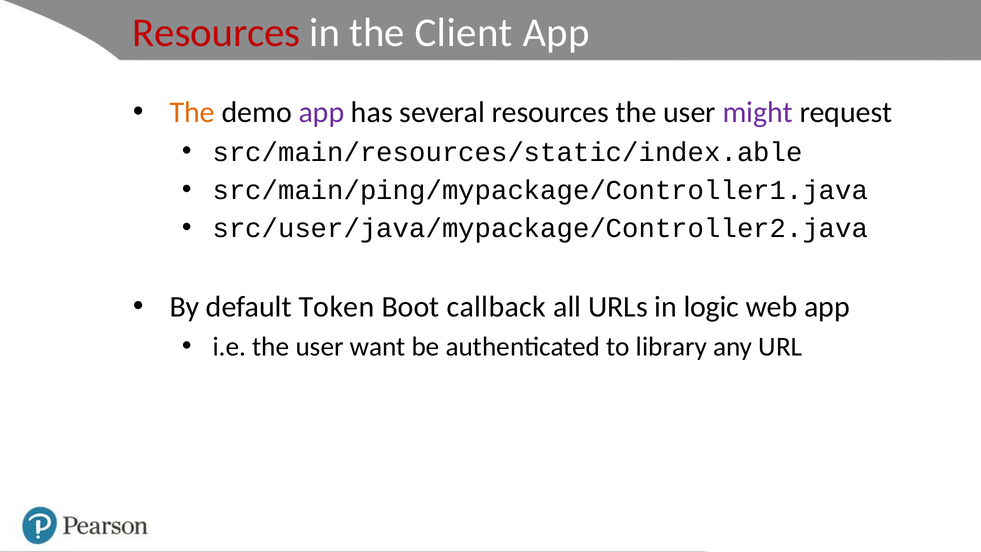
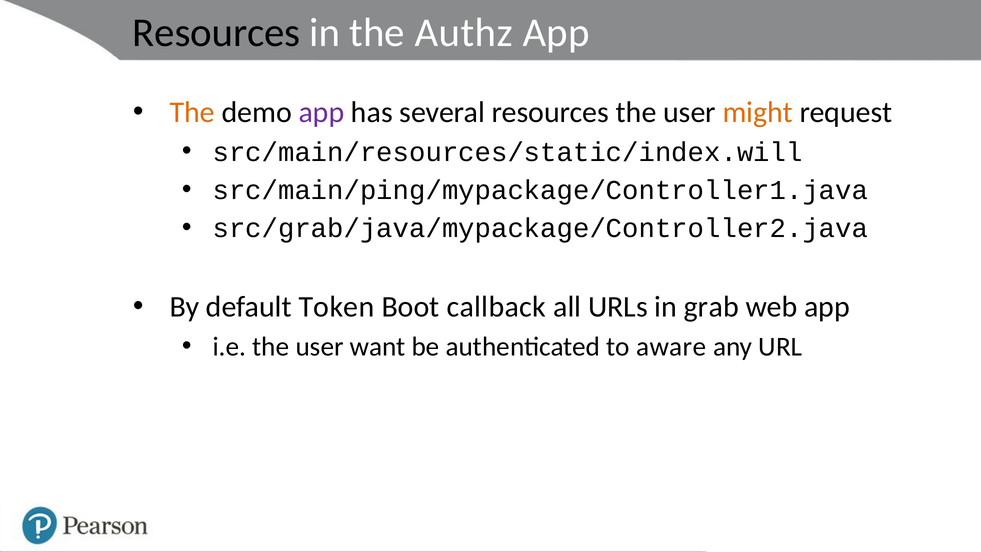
Resources colour: red -> black (216, 33)
Client: Client -> Authz (464, 33)
might colour: purple -> orange (758, 112)
src/main/resources/static/index.able: src/main/resources/static/index.able -> src/main/resources/static/index.will (508, 152)
src/user/java/mypackage/Controller2.java: src/user/java/mypackage/Controller2.java -> src/grab/java/mypackage/Controller2.java (540, 228)
logic: logic -> grab (711, 307)
library: library -> aware (671, 347)
